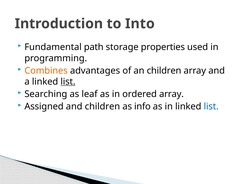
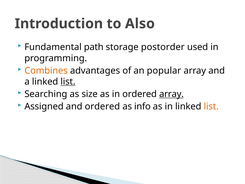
Into: Into -> Also (140, 24)
properties: properties -> postorder (163, 47)
an children: children -> popular (164, 70)
leaf: leaf -> size (90, 94)
array underline: none -> present (171, 94)
and children: children -> ordered (102, 106)
list colour: blue -> orange (211, 106)
